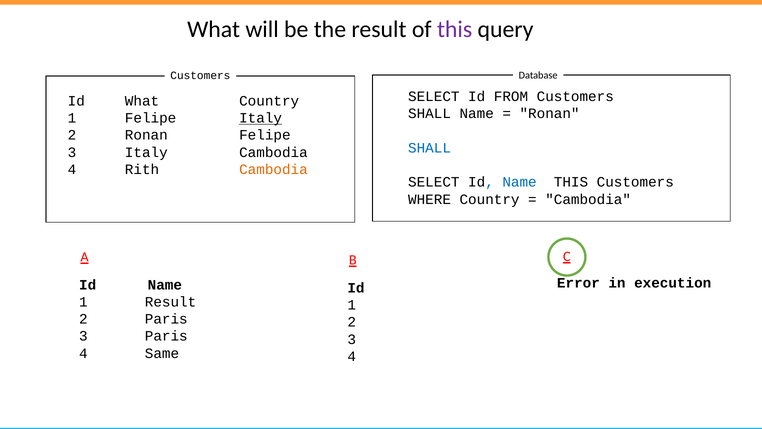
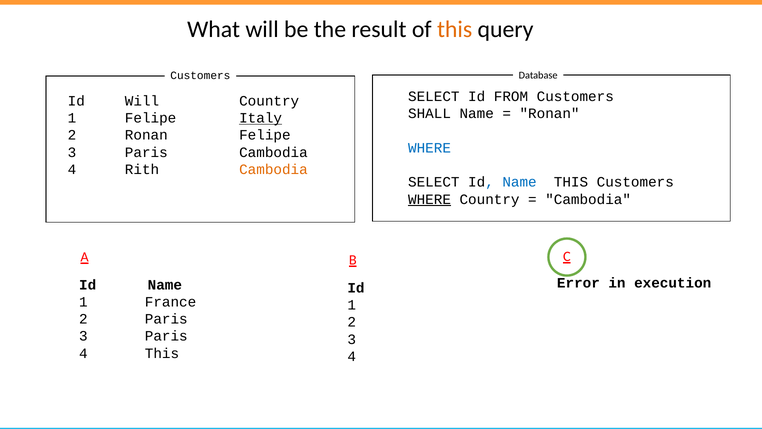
this colour: purple -> orange (455, 29)
Id What: What -> Will (142, 101)
SHALL: SHALL -> WHERE (430, 148)
Italy: Italy -> Paris (146, 152)
WHERE underline: none -> present (430, 199)
1 Result: Result -> France (171, 302)
4 Same: Same -> This (162, 353)
